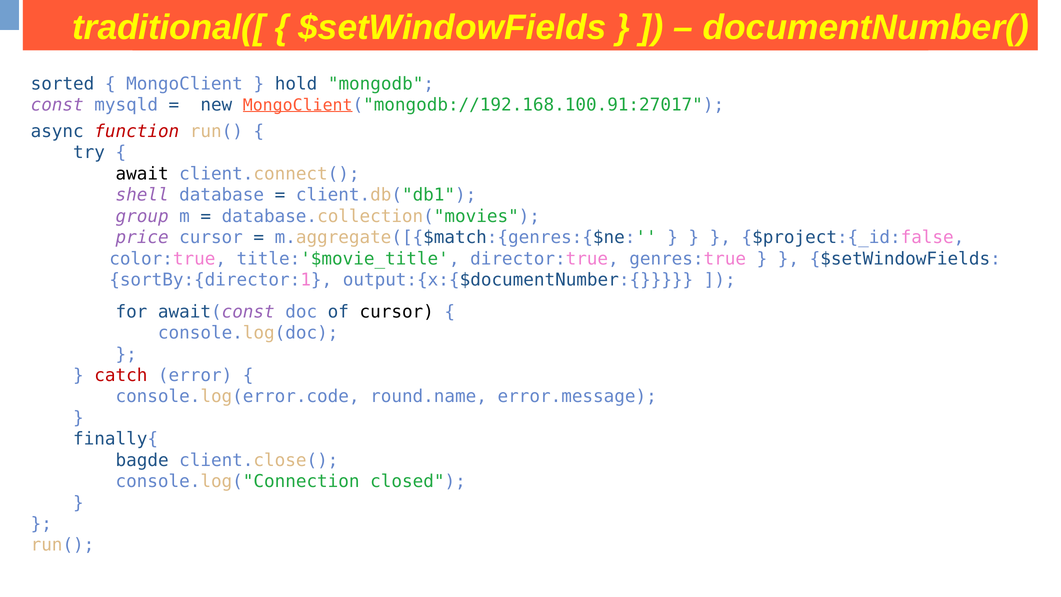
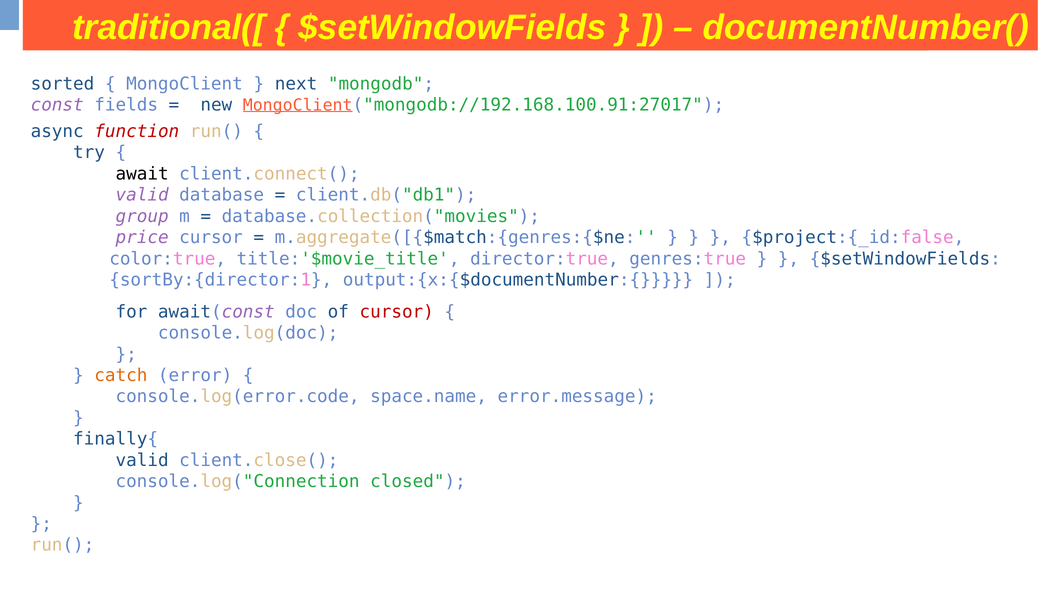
hold: hold -> next (296, 84)
mysqld: mysqld -> fields (126, 105)
shell: shell -> valid (142, 195)
cursor colour: black -> red (397, 312)
catch colour: red -> orange (121, 375)
round.name: round.name -> space.name (429, 396)
bagde: bagde -> valid (142, 460)
